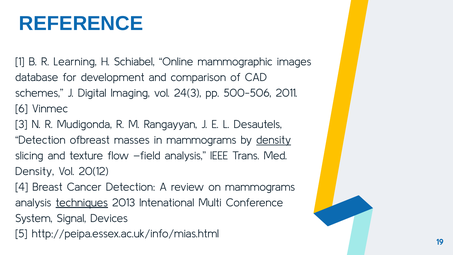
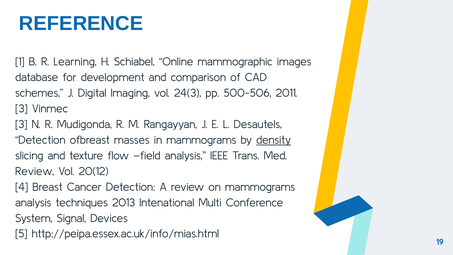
6: 6 -> 3 (21, 109)
Density: Density -> Review (35, 171)
techniques underline: present -> none (82, 202)
